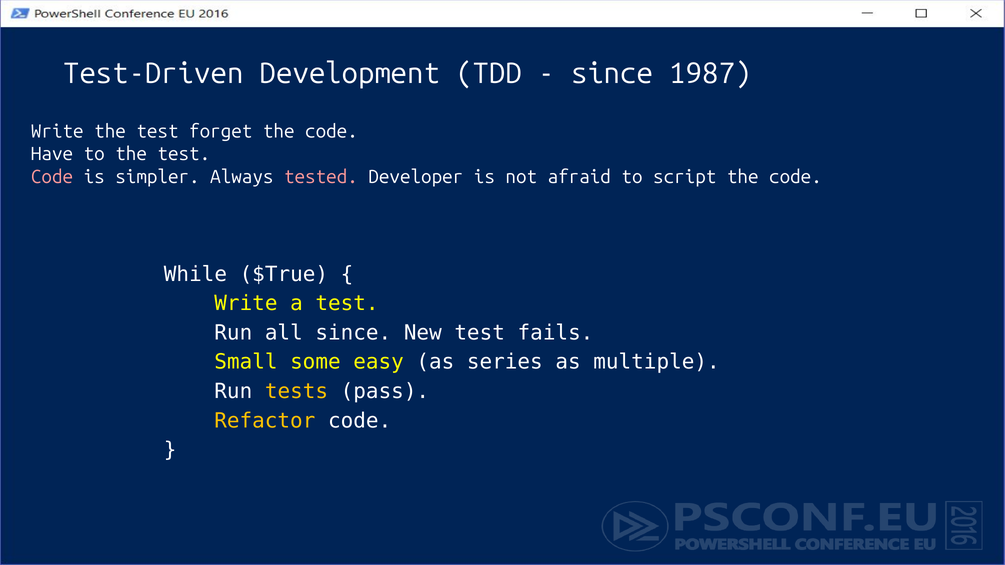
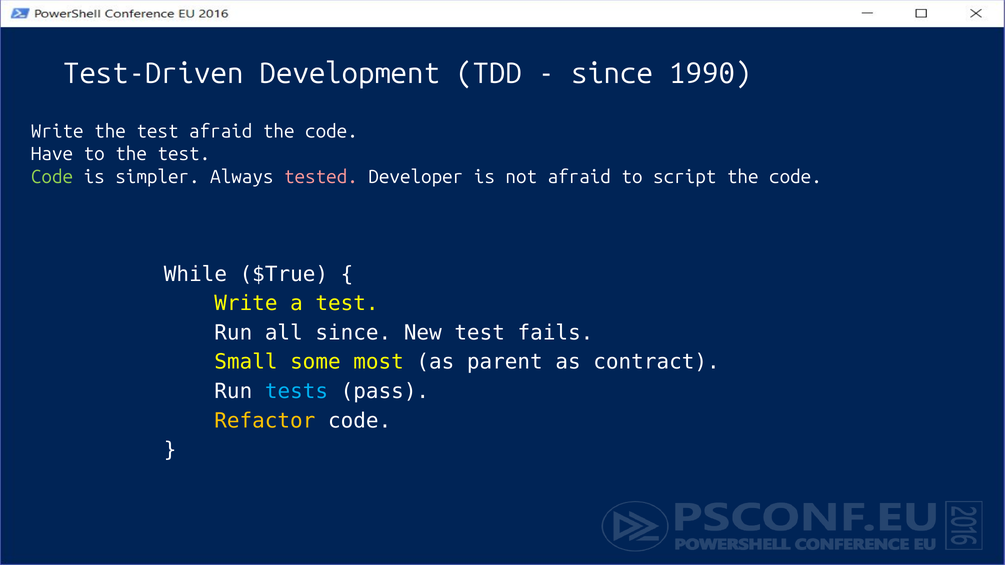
1987: 1987 -> 1990 (710, 74)
test forget: forget -> afraid (221, 132)
Code colour: pink -> light green (52, 177)
easy: easy -> most (379, 362)
series: series -> parent (505, 362)
multiple: multiple -> contract (656, 362)
tests colour: yellow -> light blue (296, 392)
